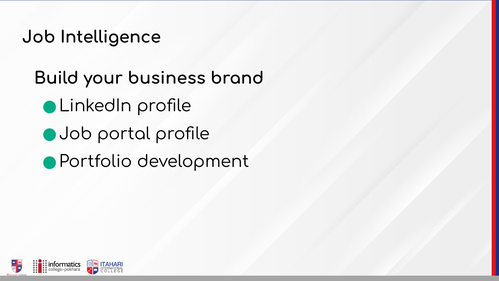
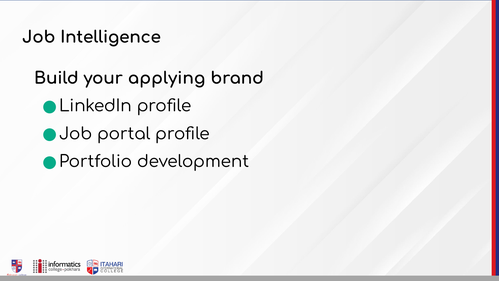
business: business -> applying (167, 78)
